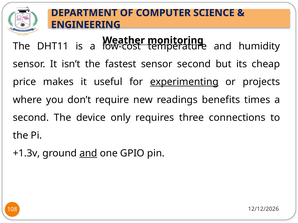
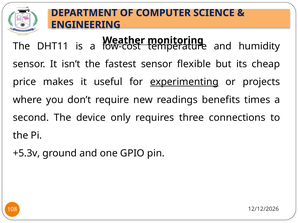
sensor second: second -> flexible (194, 64)
+1.3v: +1.3v -> +5.3v (26, 154)
and underline: present -> none (88, 154)
